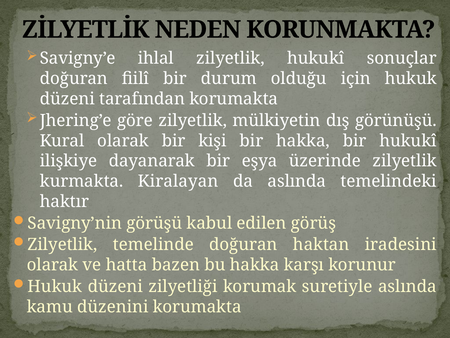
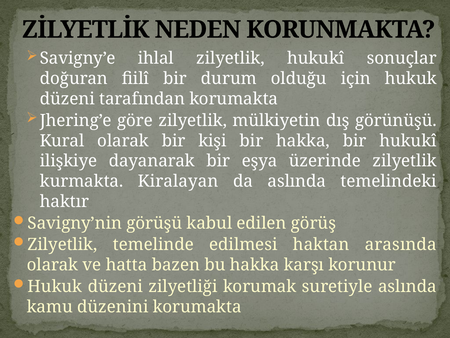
temelinde doğuran: doğuran -> edilmesi (243, 244)
iradesini: iradesini -> arasında (401, 244)
